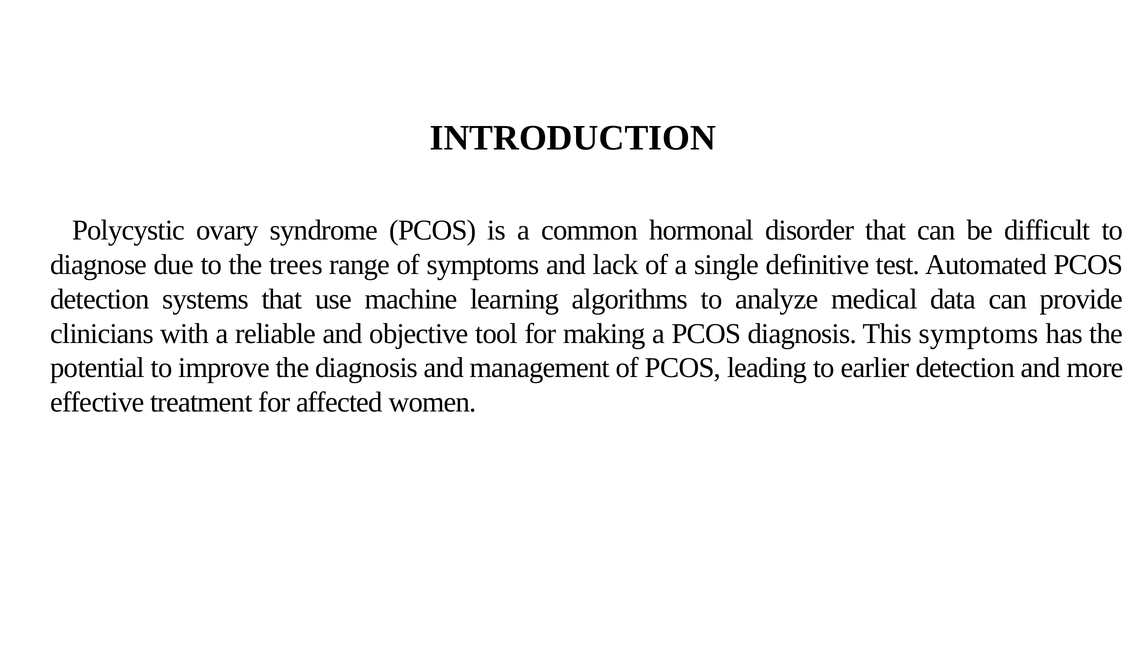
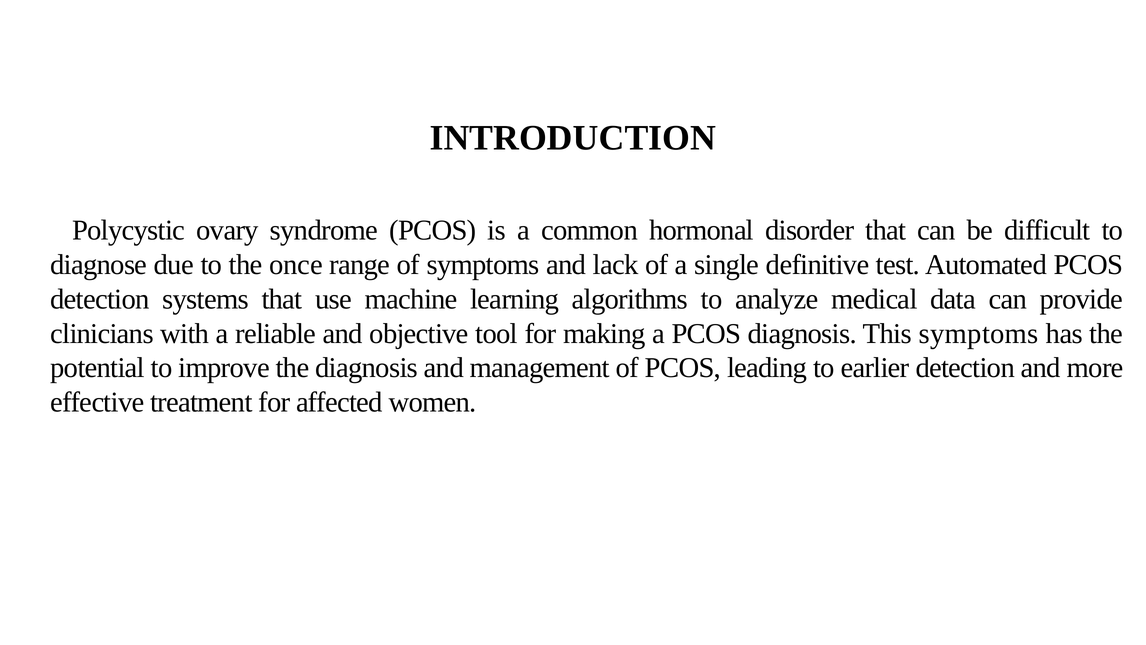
trees: trees -> once (296, 265)
